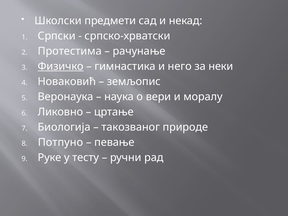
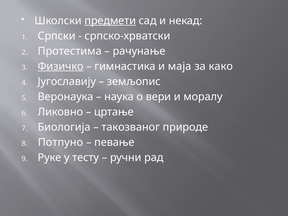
предмети underline: none -> present (110, 21)
него: него -> маја (180, 66)
неки: неки -> како (221, 66)
Новаковић: Новаковић -> Југославију (67, 82)
